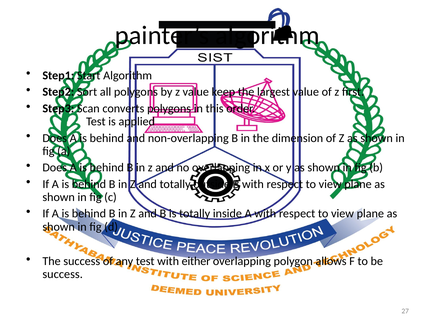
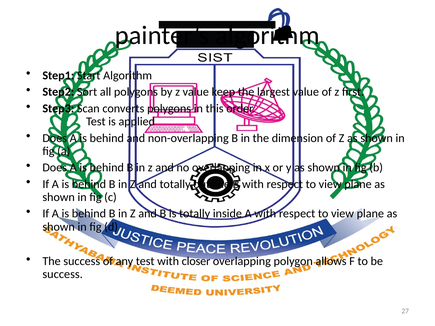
either: either -> closer (196, 261)
